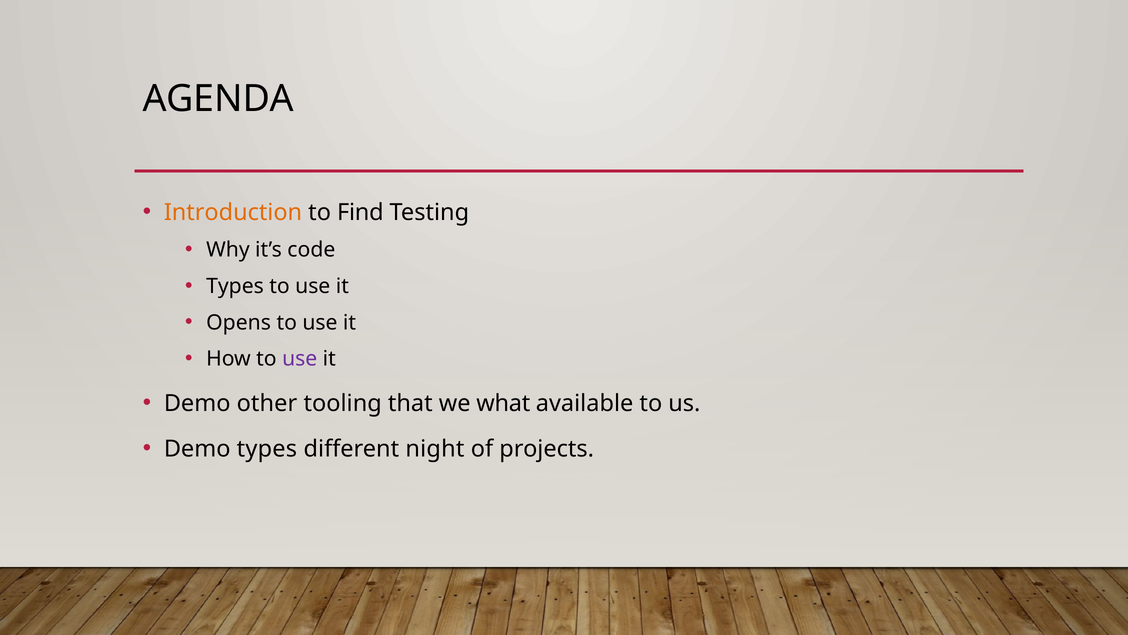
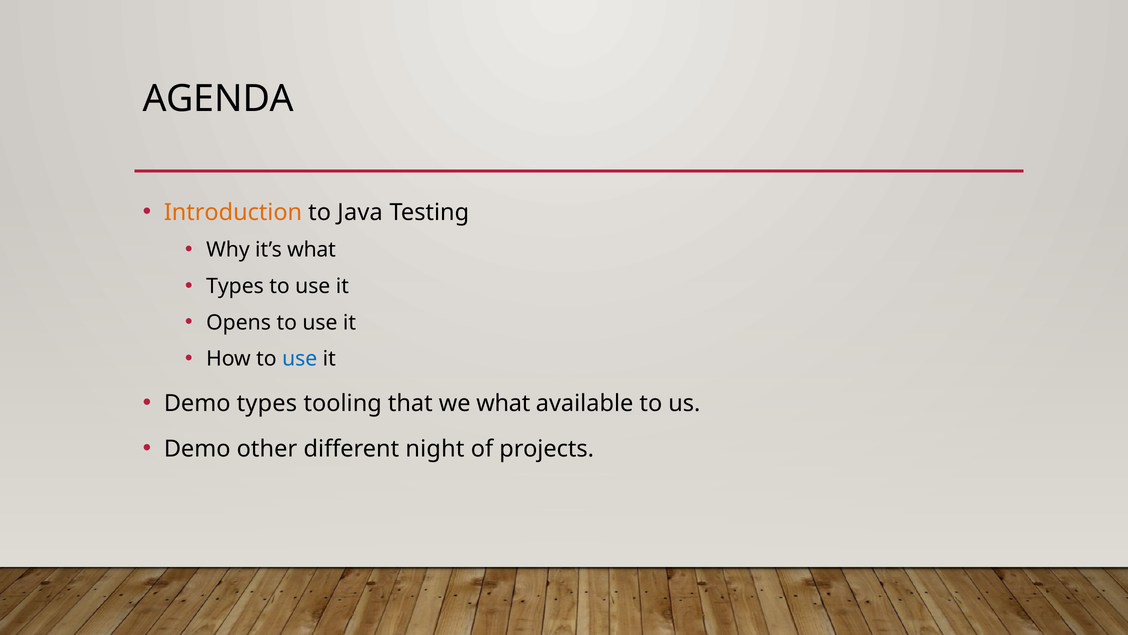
Find: Find -> Java (360, 212)
it’s code: code -> what (312, 250)
use colour: purple -> blue (300, 359)
Demo other: other -> types (267, 403)
Demo types: types -> other (267, 449)
